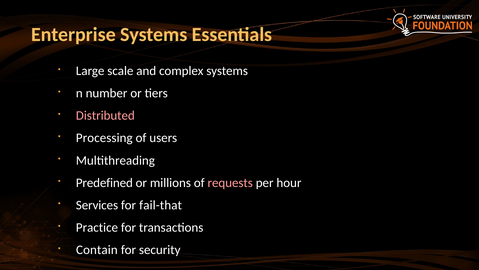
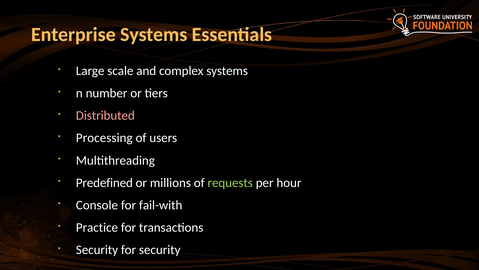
requests colour: pink -> light green (230, 182)
Services: Services -> Console (97, 205)
fail-that: fail-that -> fail-with (161, 205)
Contain: Contain -> Security (97, 249)
